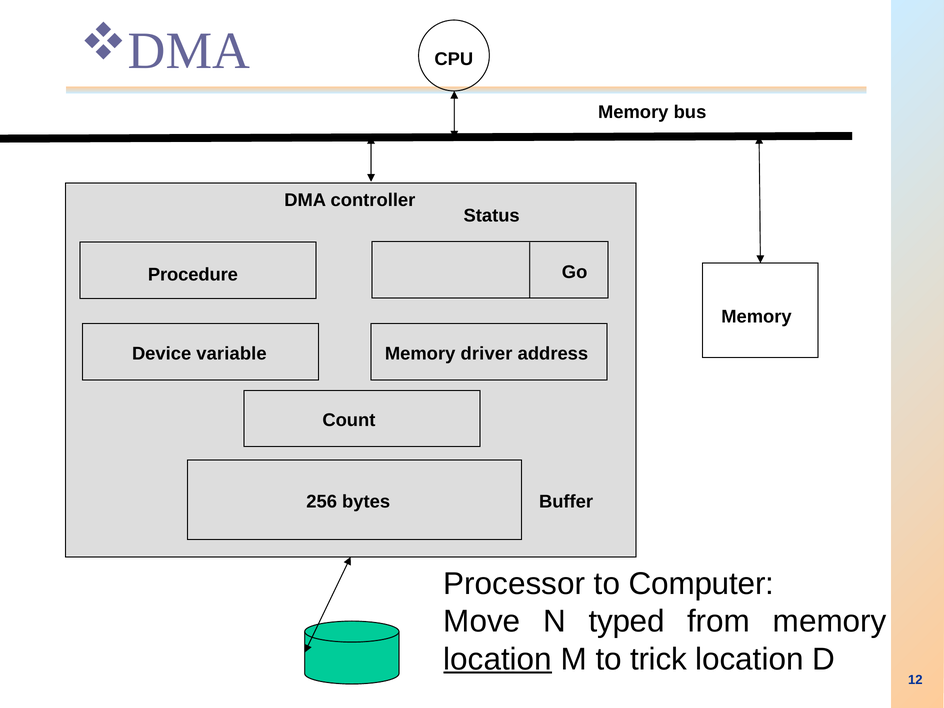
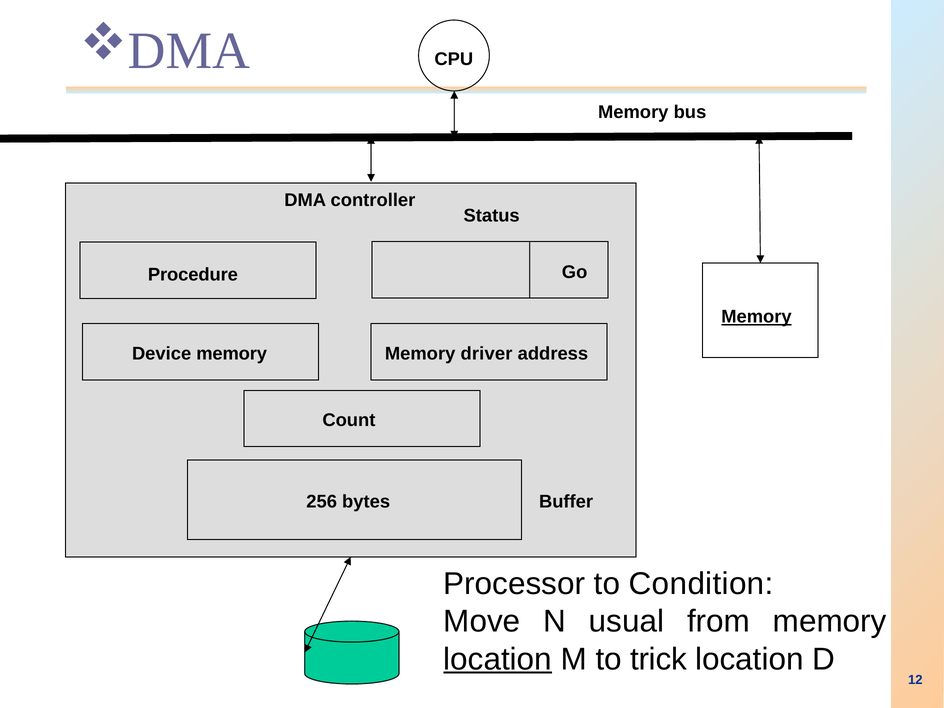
Memory underline: none -> present (756, 317)
Device variable: variable -> memory (232, 354)
Computer: Computer -> Condition (701, 584)
typed: typed -> usual (627, 621)
